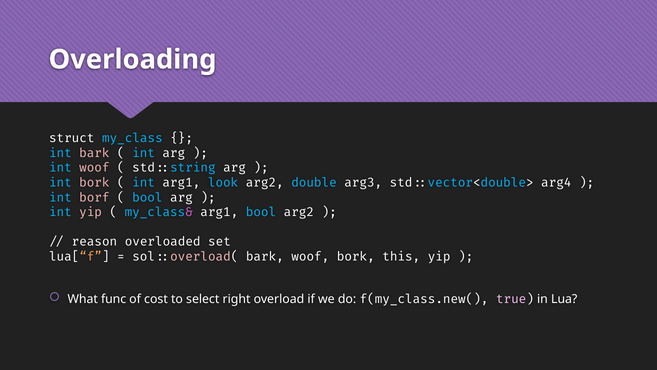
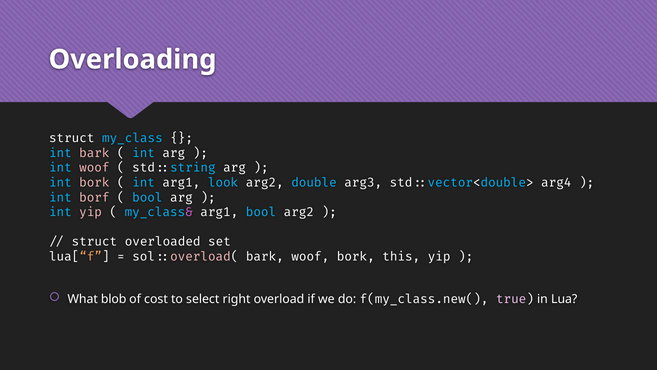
reason: reason -> struct (94, 242)
func: func -> blob (114, 299)
